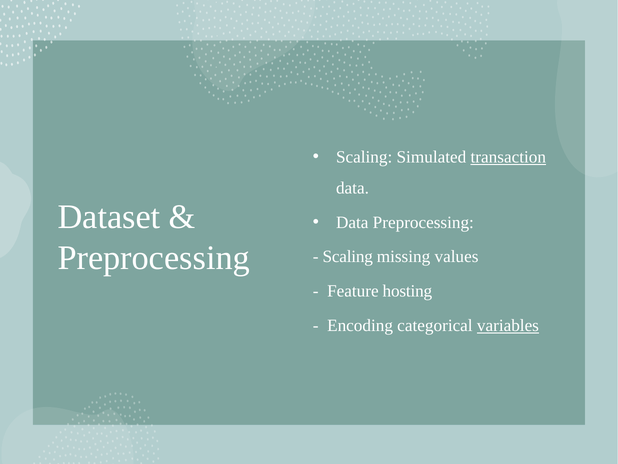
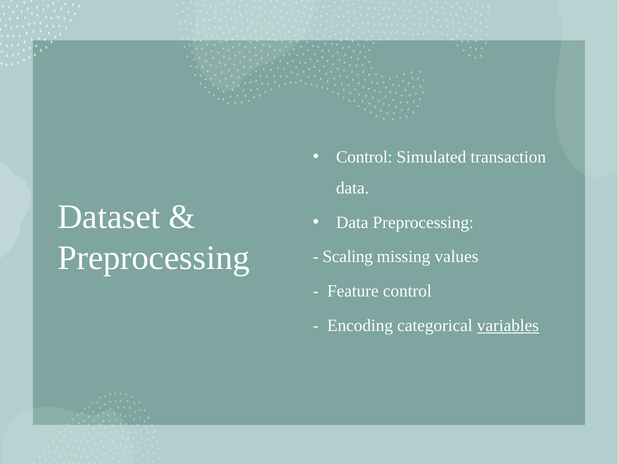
Scaling: Scaling -> Control (364, 157)
transaction underline: present -> none (508, 157)
Feature hosting: hosting -> control (407, 291)
